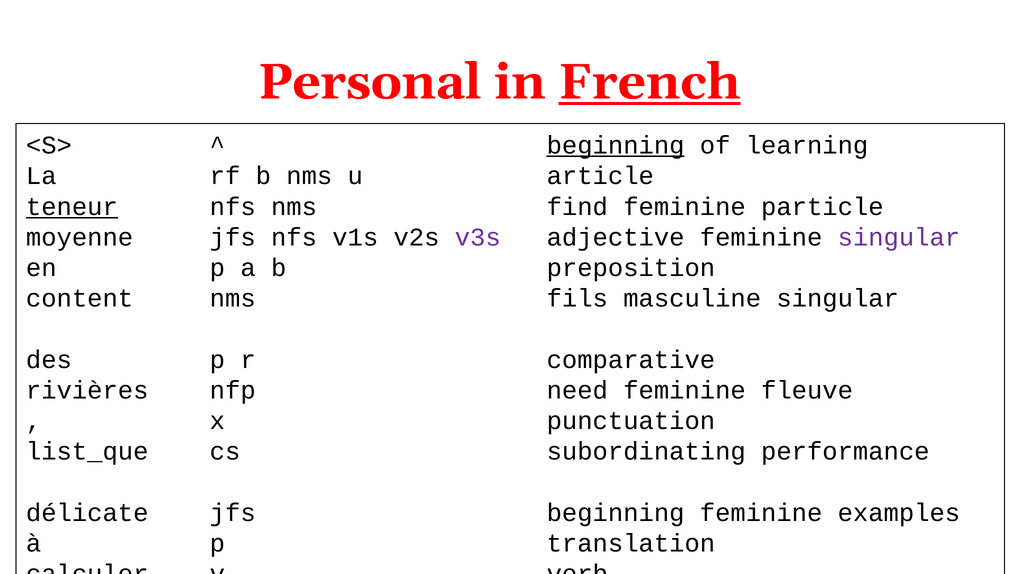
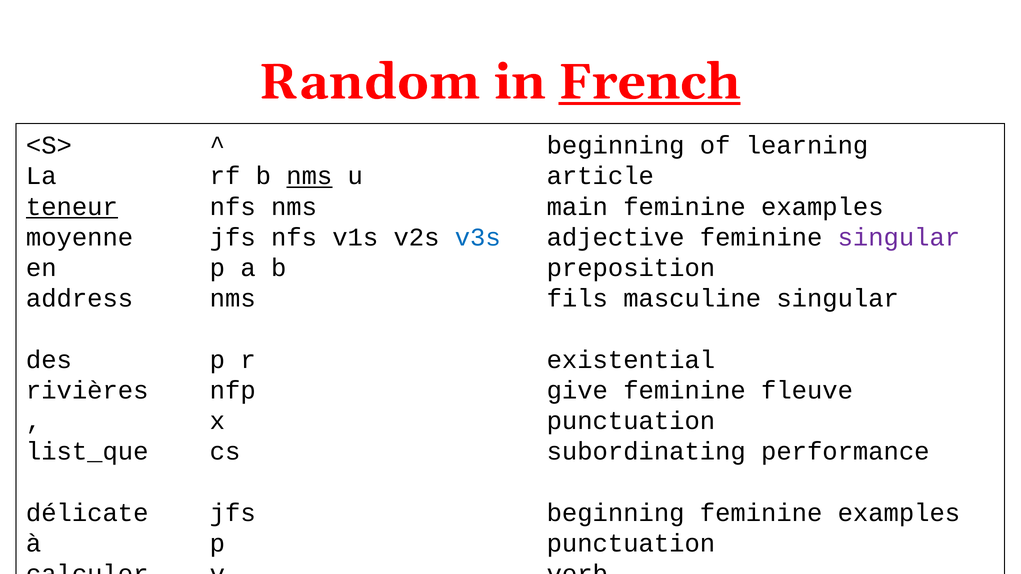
Personal: Personal -> Random (369, 82)
beginning underline: present -> none (616, 146)
nms underline: none -> present (309, 176)
find: find -> main (577, 207)
particle: particle -> examples (822, 207)
v3s colour: purple -> blue (478, 237)
content: content -> address (80, 299)
comparative: comparative -> existential (631, 360)
need: need -> give (577, 391)
p translation: translation -> punctuation (631, 544)
